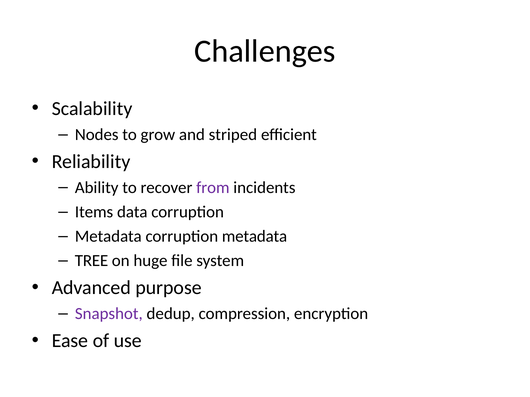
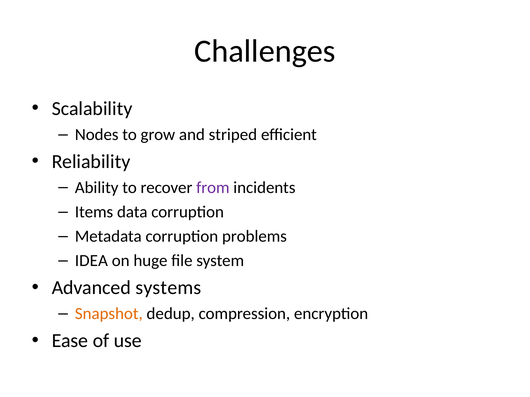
corruption metadata: metadata -> problems (254, 237)
TREE: TREE -> IDEA (91, 261)
purpose: purpose -> systems (168, 288)
Snapshot colour: purple -> orange (109, 314)
